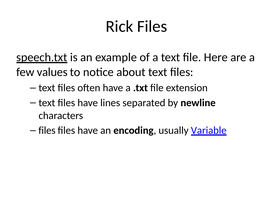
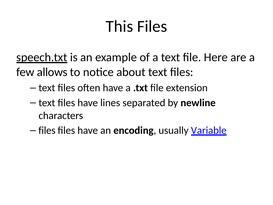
Rick: Rick -> This (119, 26)
values: values -> allows (52, 72)
